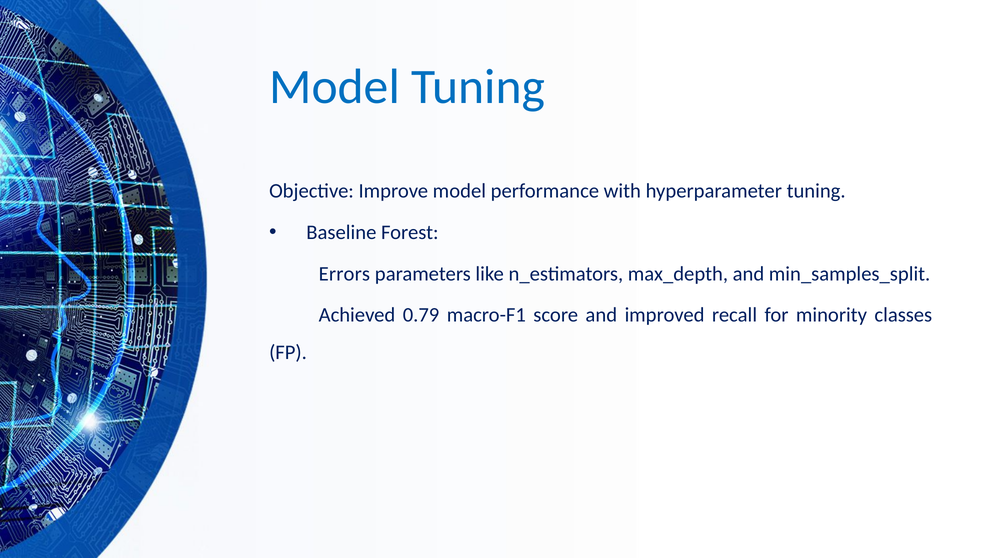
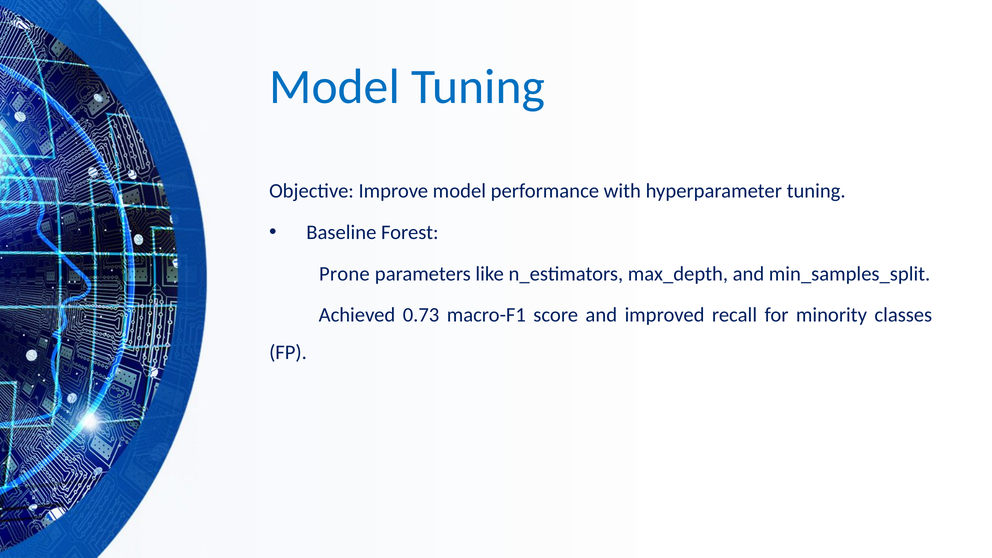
Errors: Errors -> Prone (344, 274)
0.79: 0.79 -> 0.73 (421, 315)
